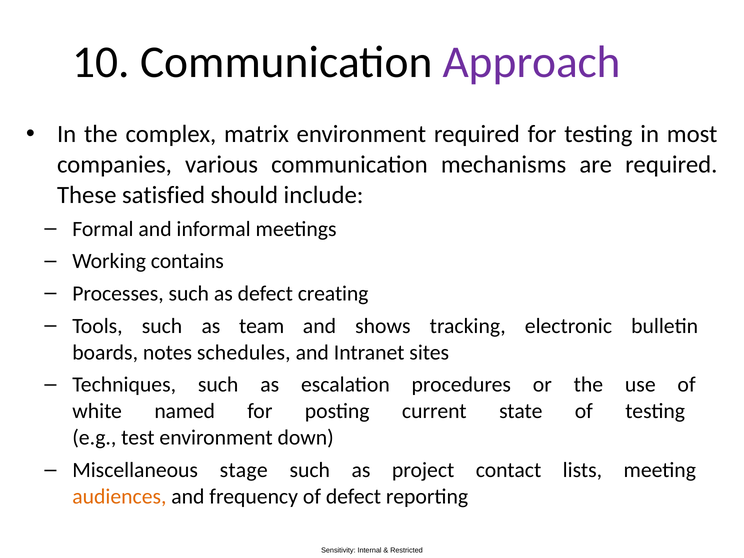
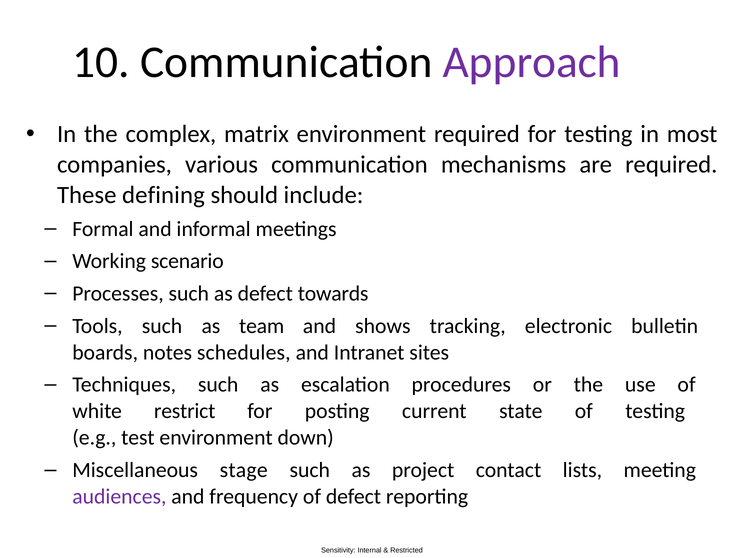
satisfied: satisfied -> defining (163, 195)
contains: contains -> scenario (187, 261)
creating: creating -> towards (333, 294)
named: named -> restrict (185, 411)
audiences colour: orange -> purple (119, 497)
